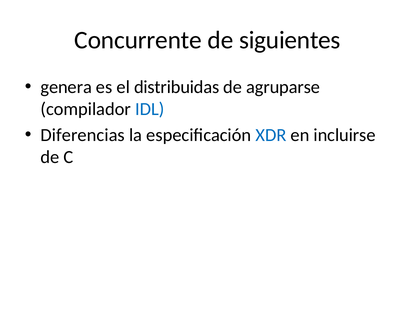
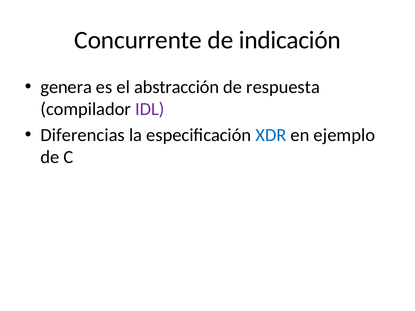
siguientes: siguientes -> indicación (290, 40)
distribuidas: distribuidas -> abstracción (177, 87)
agruparse: agruparse -> respuesta (283, 87)
IDL colour: blue -> purple (150, 109)
incluirse: incluirse -> ejemplo (344, 135)
